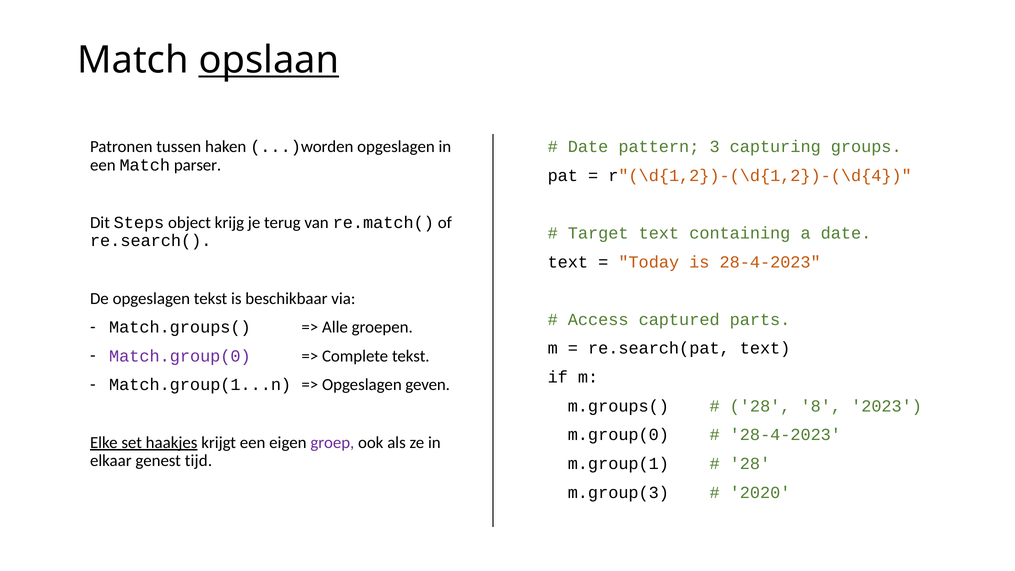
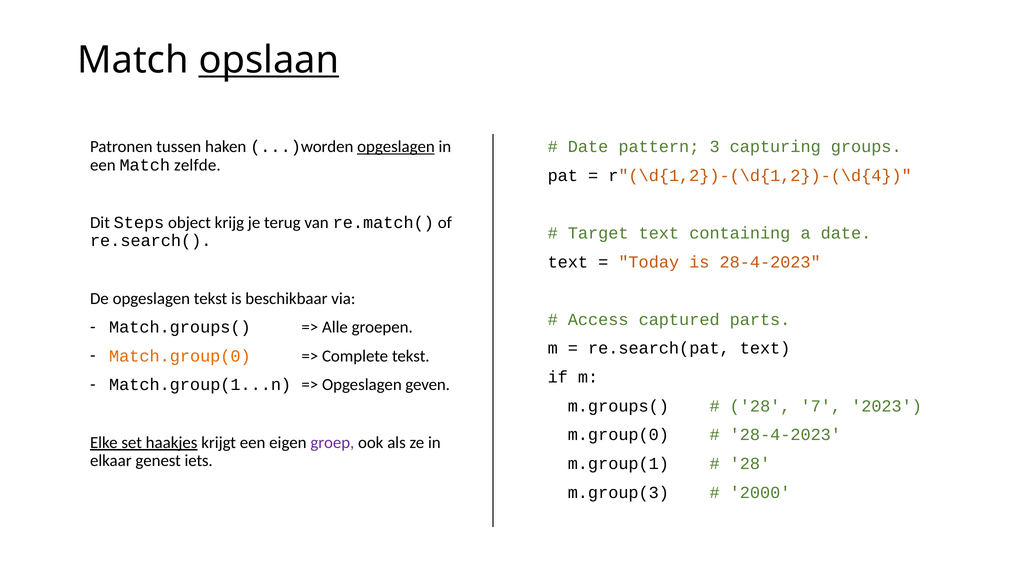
opgeslagen underline: none -> present (396, 147)
parser: parser -> zelfde (197, 165)
Match.group(0 colour: purple -> orange (180, 356)
8: 8 -> 7 (821, 406)
tijd: tijd -> iets (199, 461)
2020: 2020 -> 2000 (760, 492)
